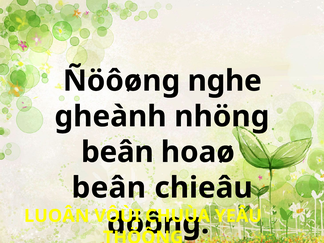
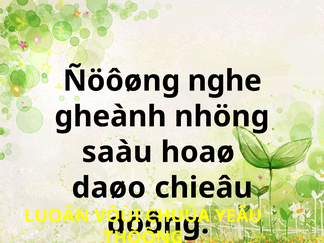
beân: beân -> saàu (117, 152)
beân: beân -> daøo (109, 188)
